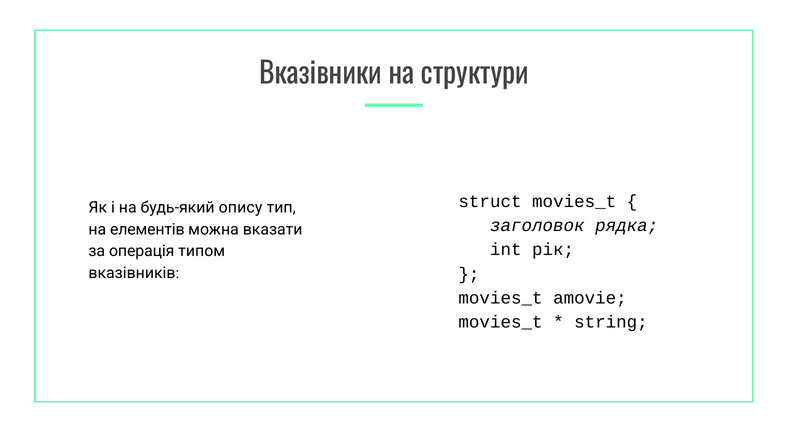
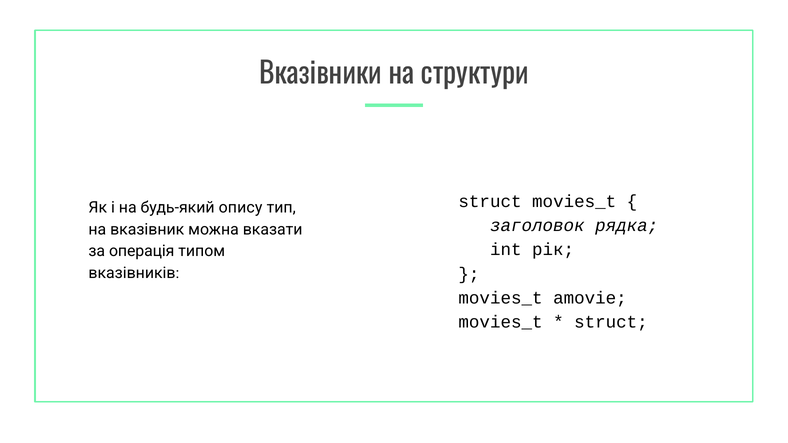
елементів: елементів -> вказівник (147, 229)
string: string -> struct (611, 322)
